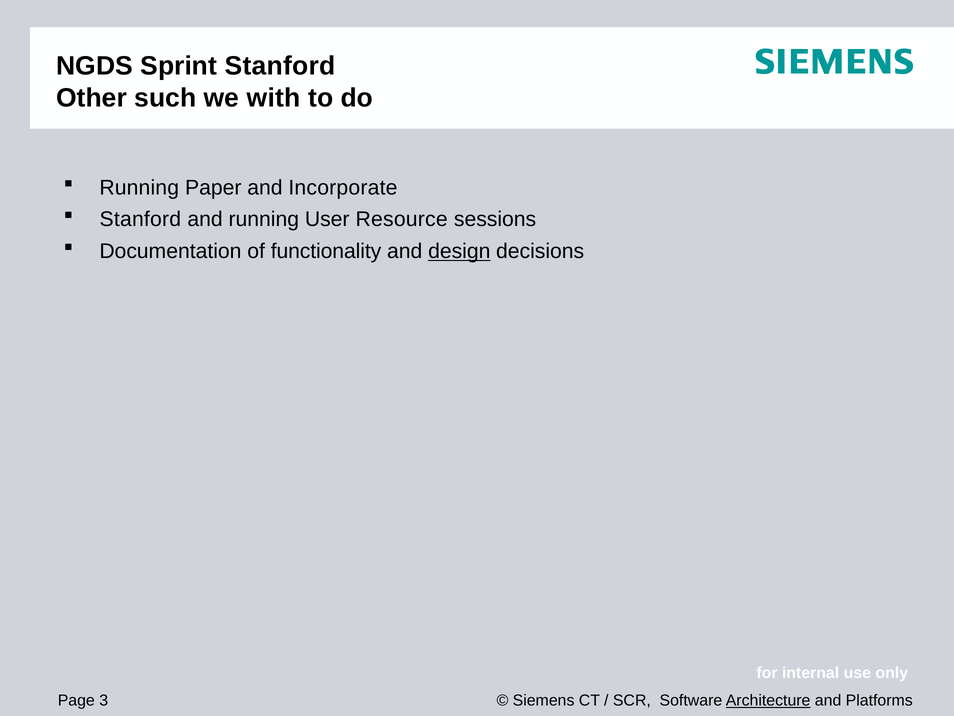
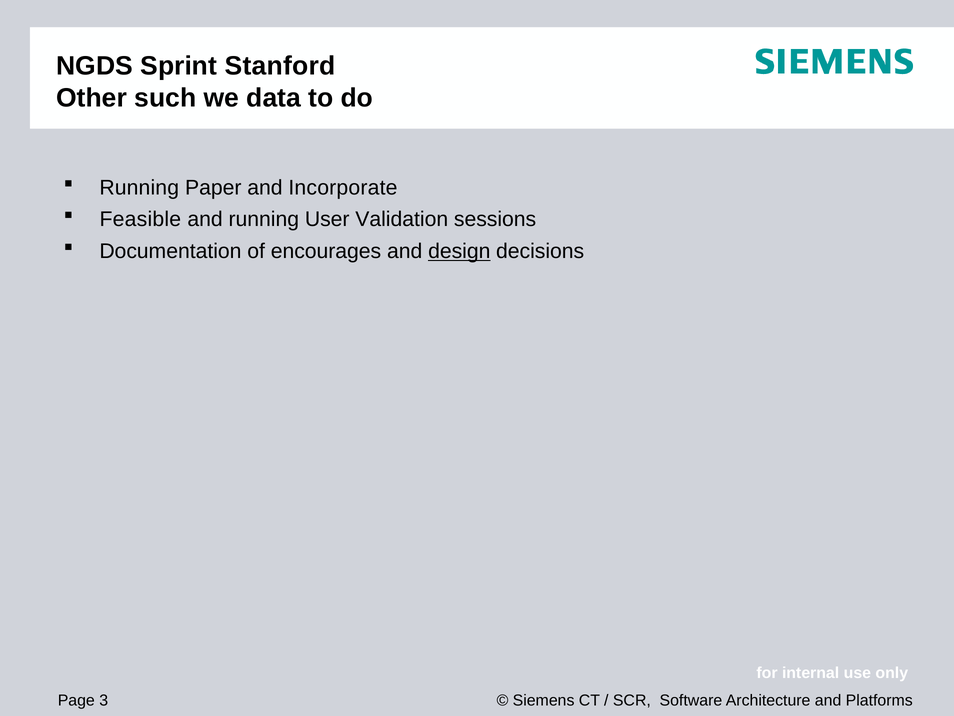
with: with -> data (274, 98)
Stanford: Stanford -> Feasible (140, 219)
Resource: Resource -> Validation (402, 219)
functionality: functionality -> encourages (326, 251)
Architecture underline: present -> none (768, 700)
